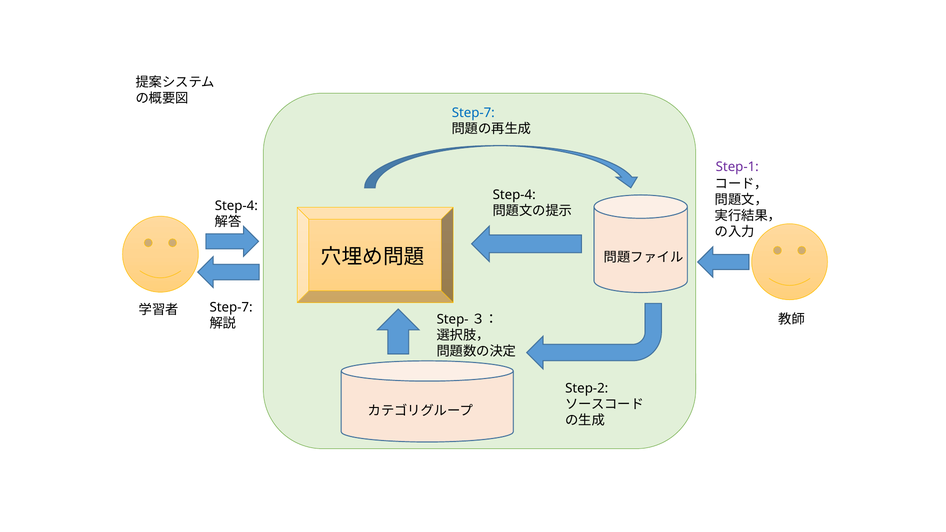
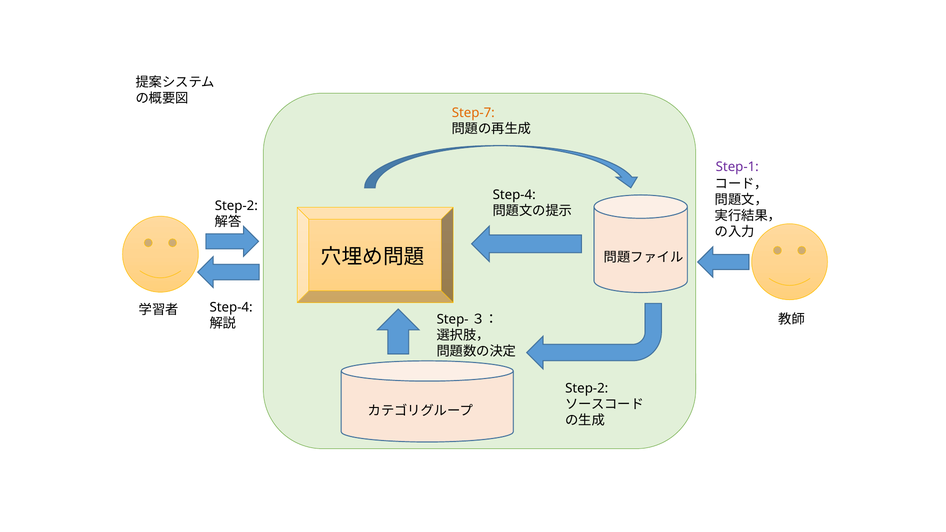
Step-7 colour: blue -> orange (473, 113)
Step-4: Step-4 -> Step-2 (236, 206)
Step-7: Step-7 -> Step-4 (231, 307)
